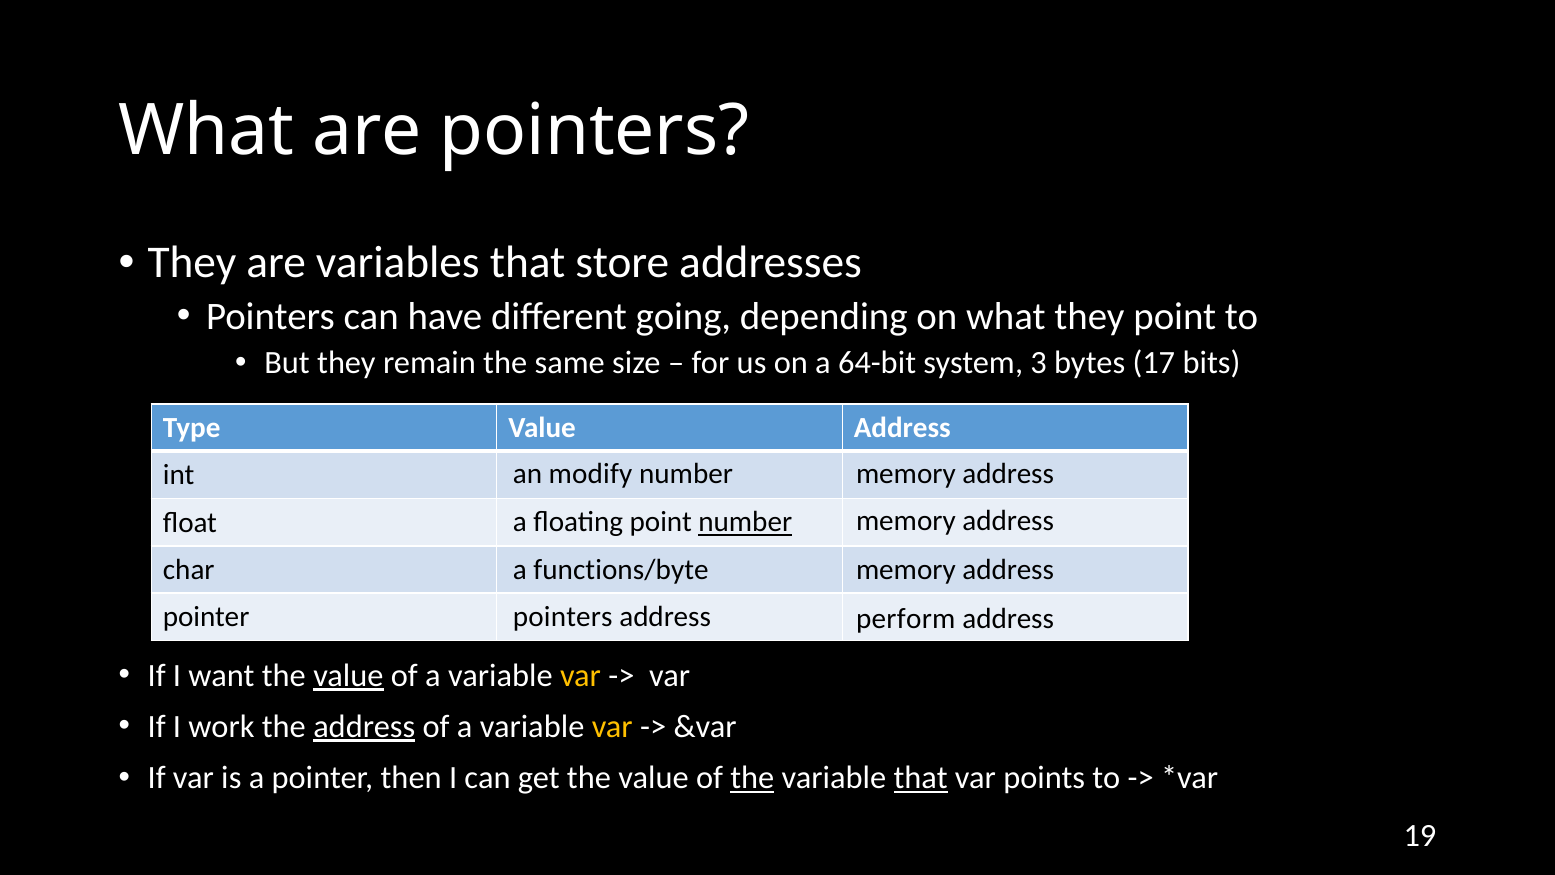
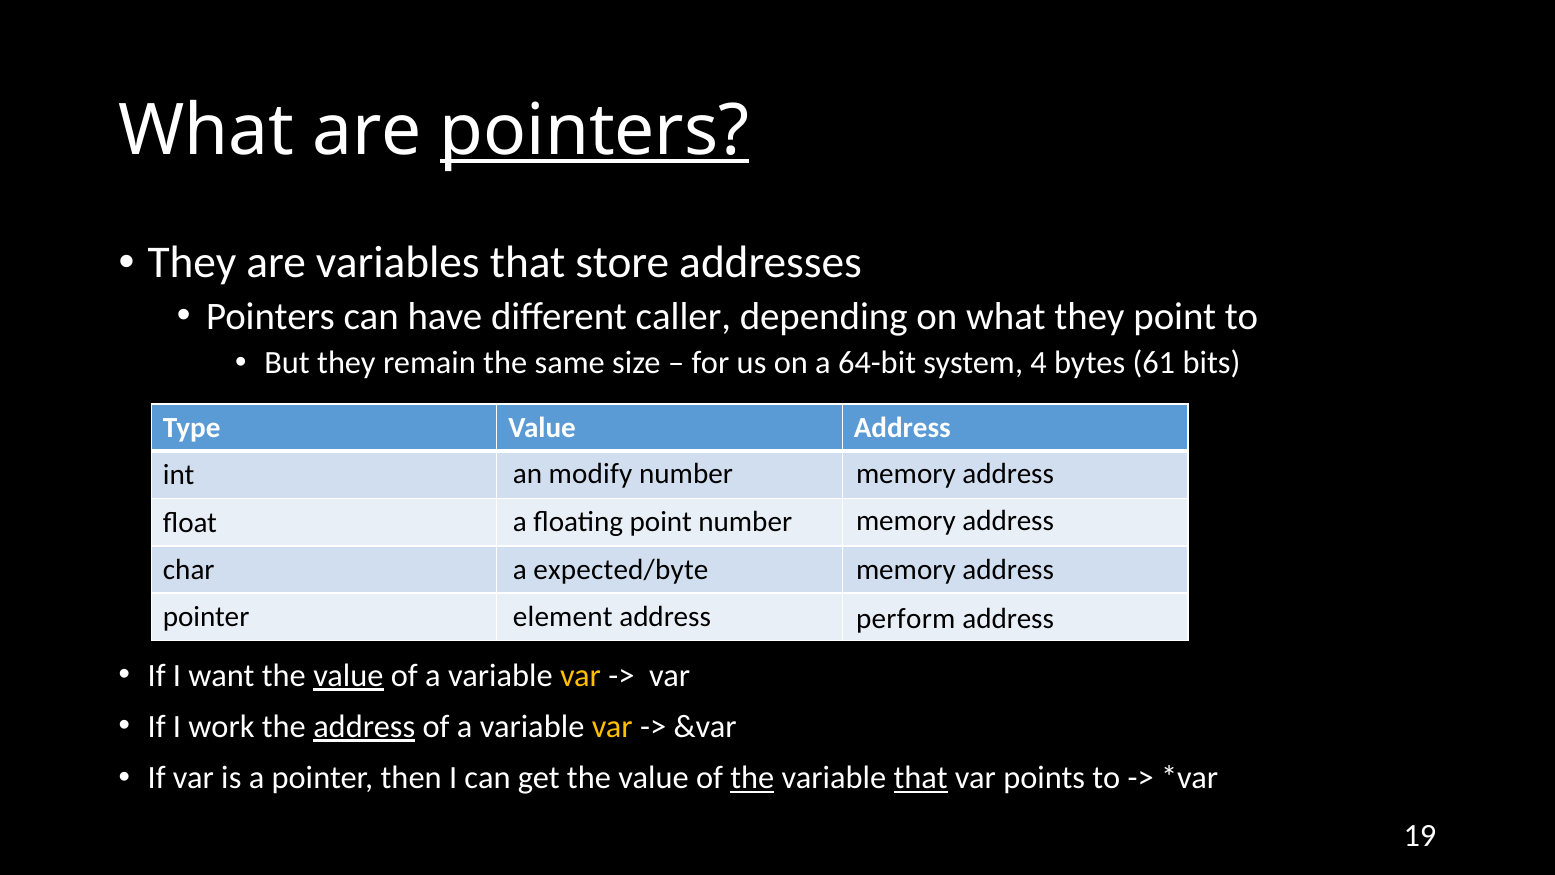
pointers underline: none -> present (595, 131)
going: going -> caller (683, 317)
3: 3 -> 4 (1039, 363)
17: 17 -> 61 (1154, 363)
number underline: present -> none (745, 522)
functions/byte: functions/byte -> expected/byte (621, 570)
pointers: pointers -> element (563, 617)
